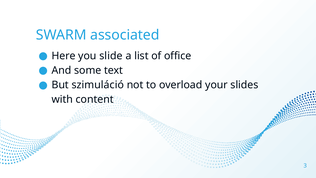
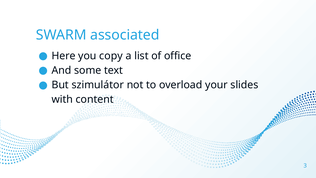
slide: slide -> copy (111, 56)
szimuláció: szimuláció -> szimulátor (98, 85)
